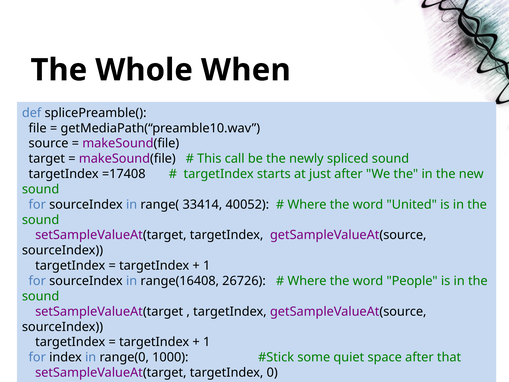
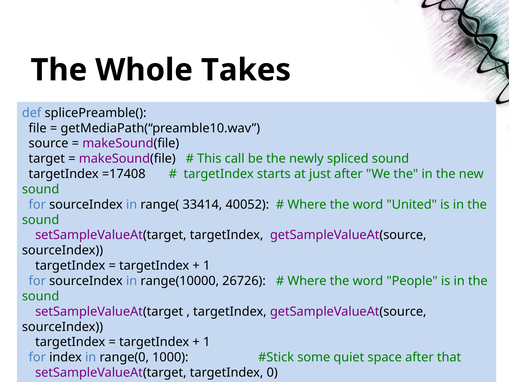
When: When -> Takes (246, 70)
range(16408: range(16408 -> range(10000 (180, 281)
